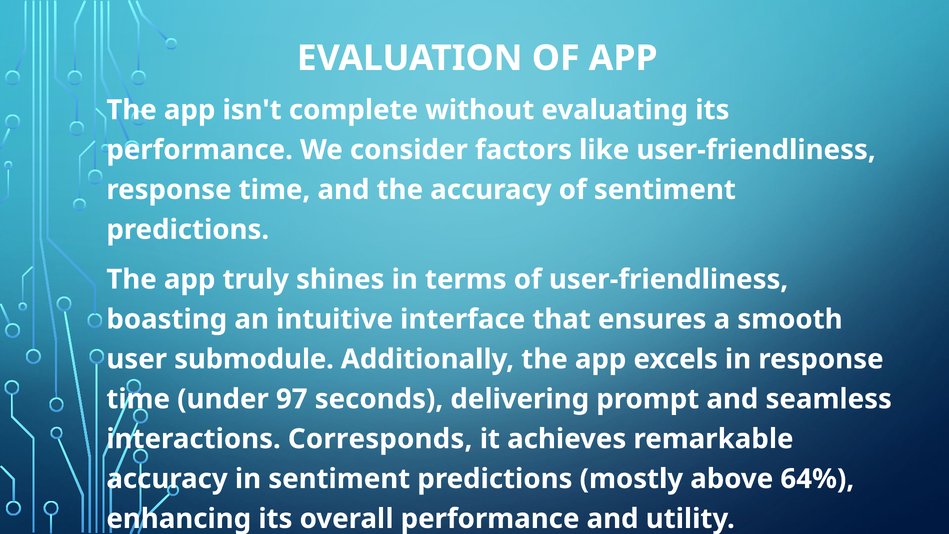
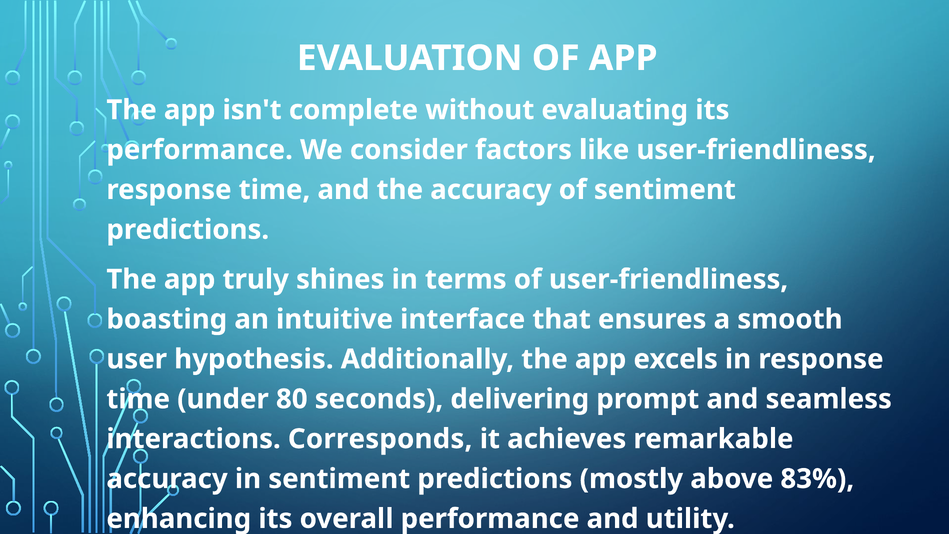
submodule: submodule -> hypothesis (254, 359)
97: 97 -> 80 (292, 399)
64%: 64% -> 83% (817, 479)
